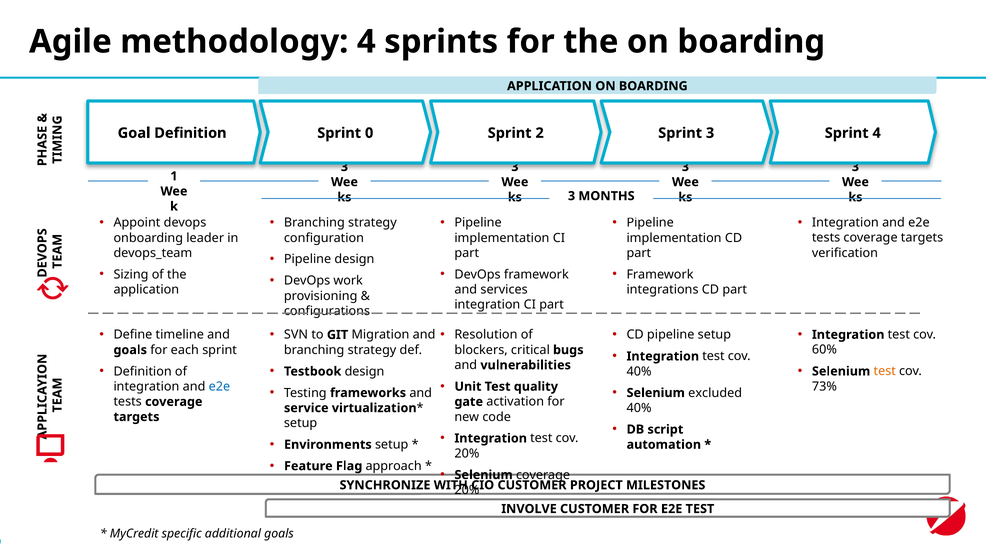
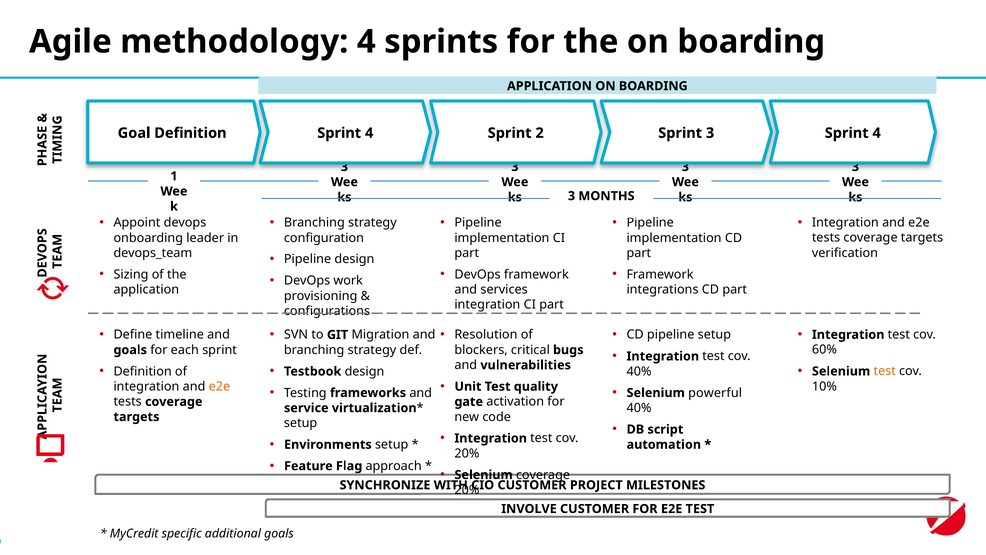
0: 0 -> 4 (369, 133)
73%: 73% -> 10% (824, 386)
e2e colour: blue -> orange (219, 386)
excluded: excluded -> powerful (715, 393)
